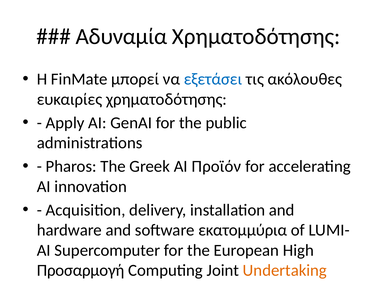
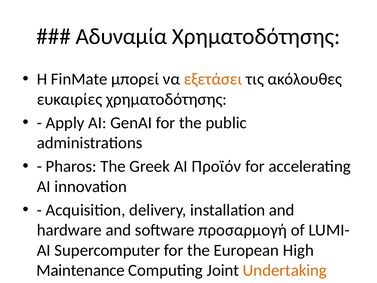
εξετάσει colour: blue -> orange (213, 79)
εκατομμύρια: εκατομμύρια -> προσαρμογή (243, 230)
Προσαρμογή: Προσαρμογή -> Maintenance (81, 270)
